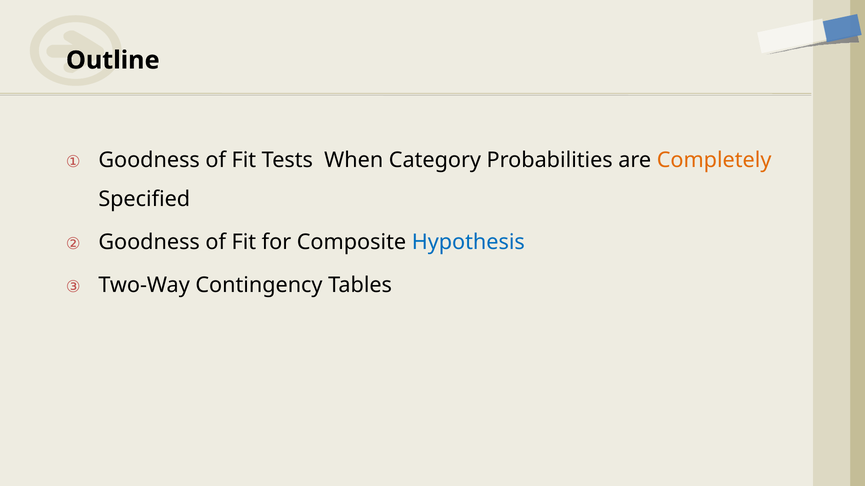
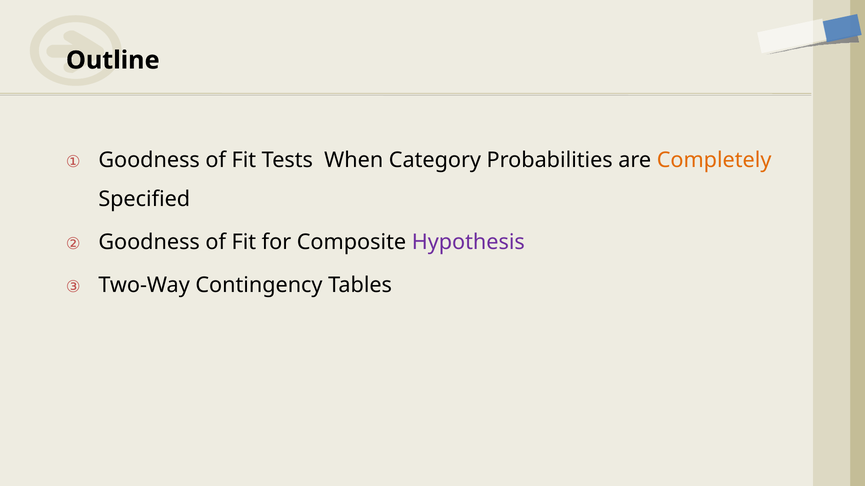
Hypothesis colour: blue -> purple (468, 242)
